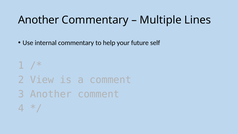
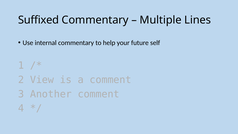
Another: Another -> Suffixed (39, 20)
